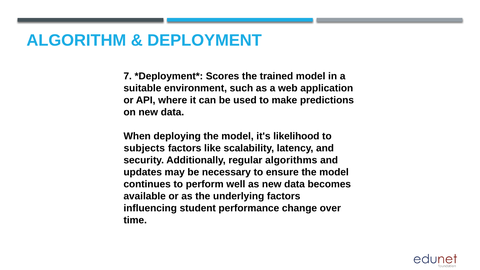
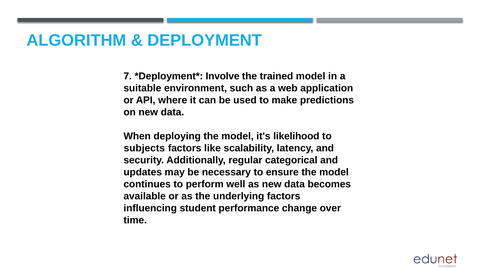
Scores: Scores -> Involve (223, 76)
algorithms: algorithms -> categorical (291, 160)
